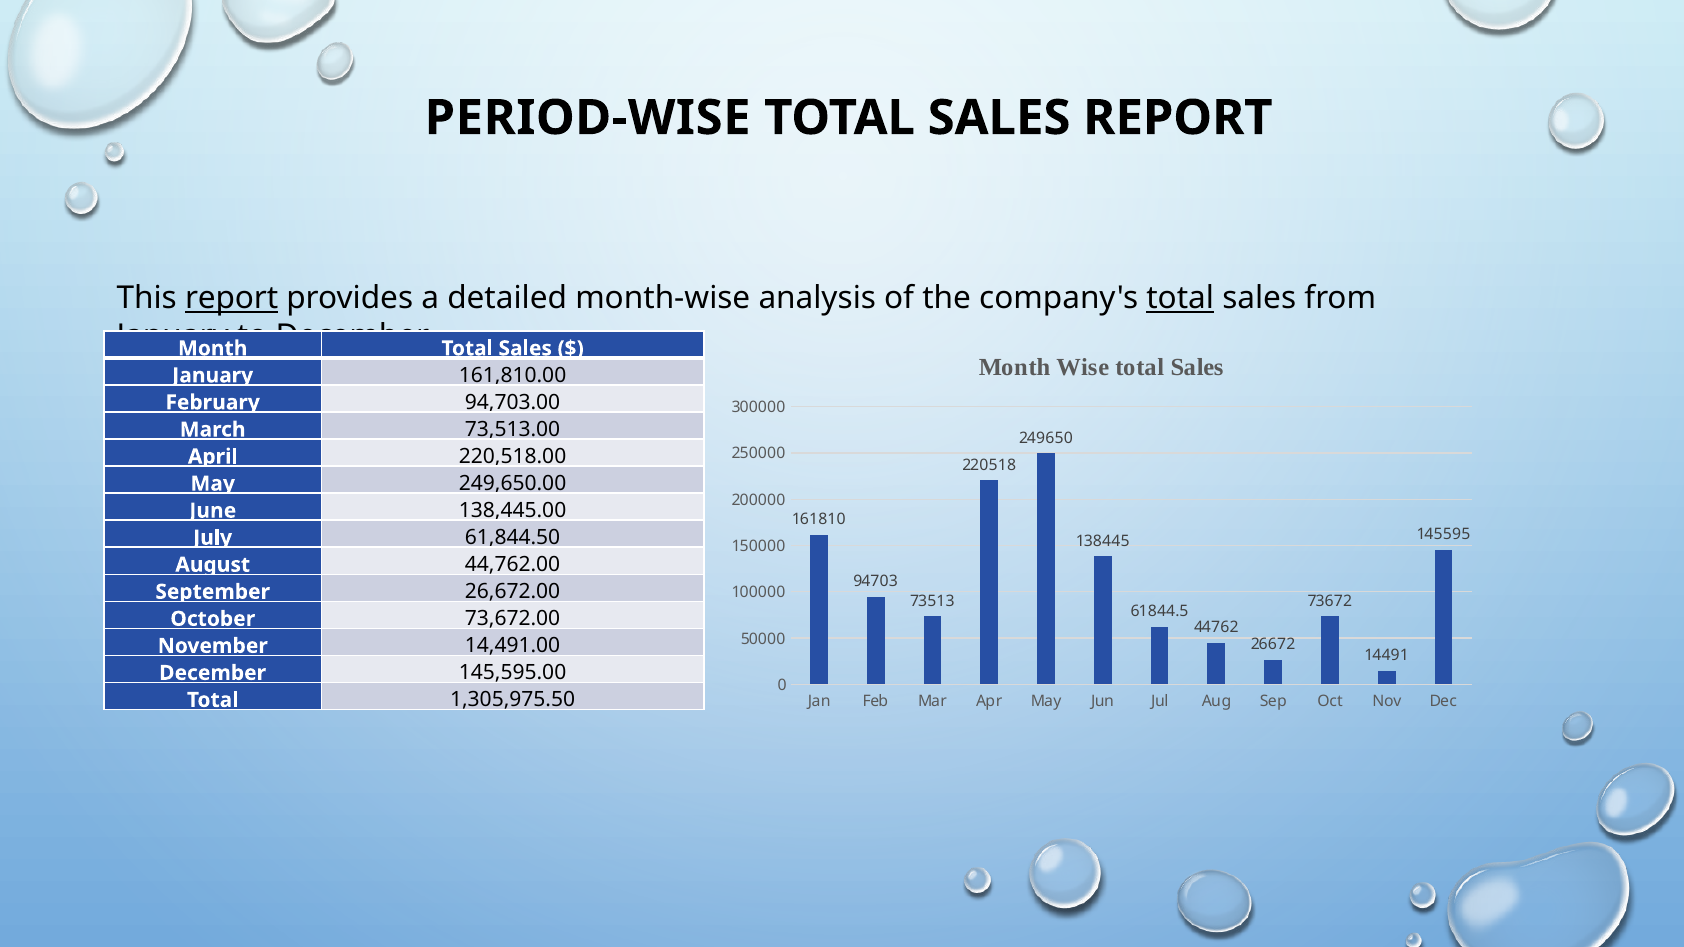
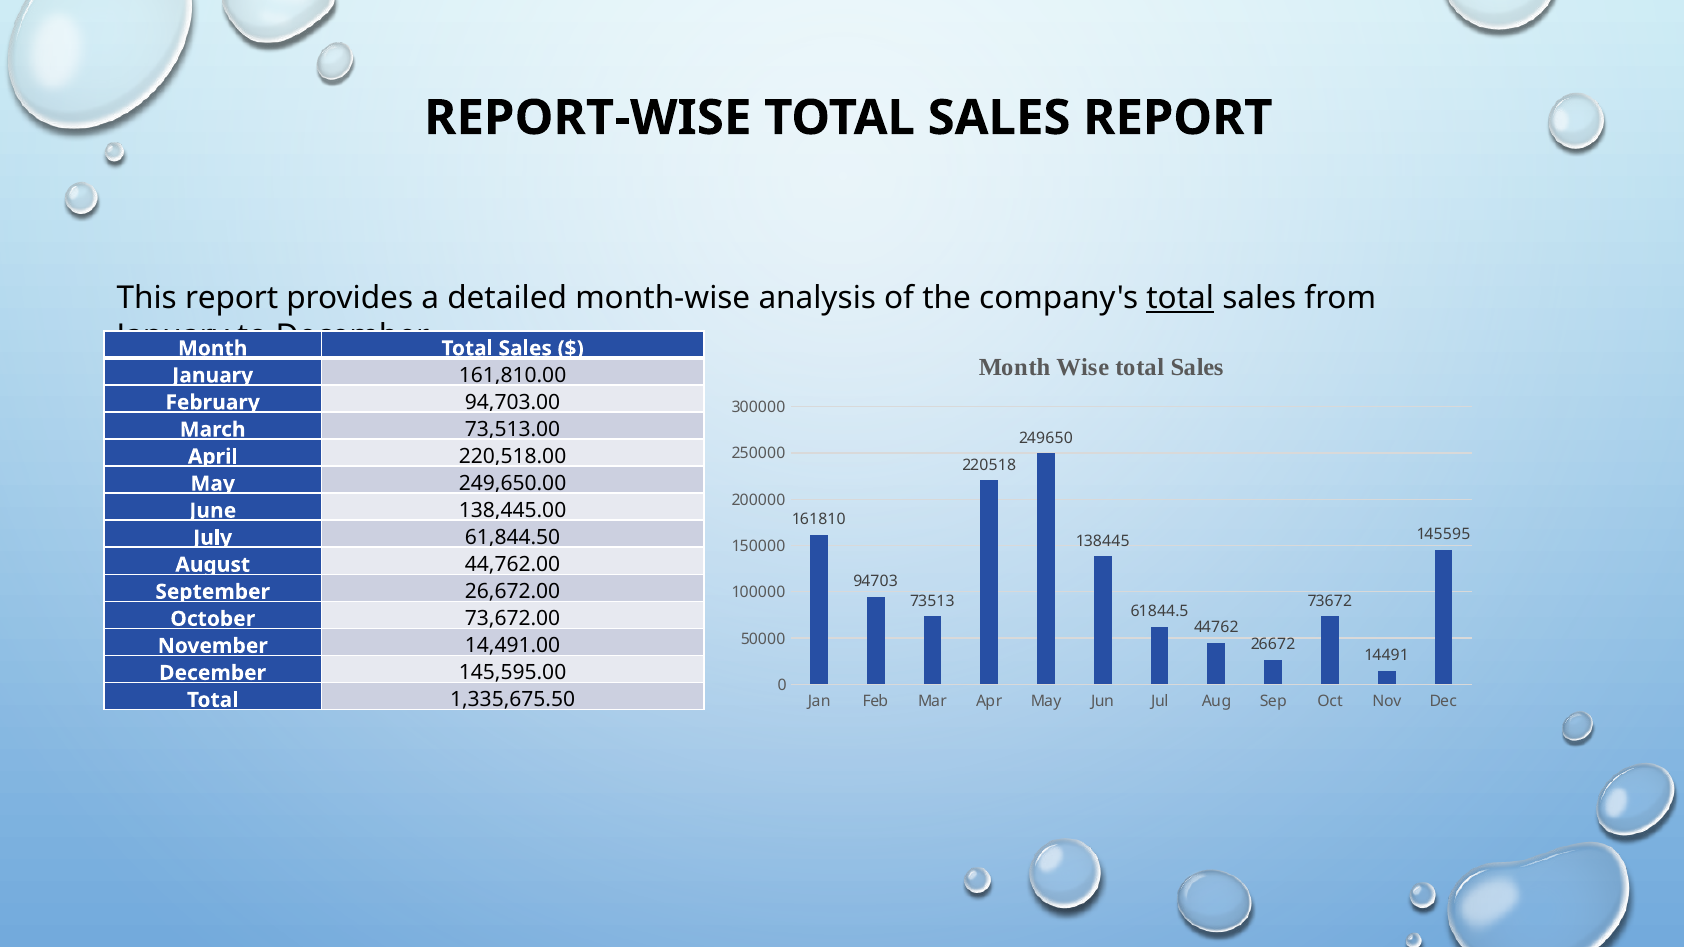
PERIOD-WISE: PERIOD-WISE -> REPORT-WISE (588, 118)
report underline: present -> none (232, 298)
1,305,975.50: 1,305,975.50 -> 1,335,675.50 (513, 700)
